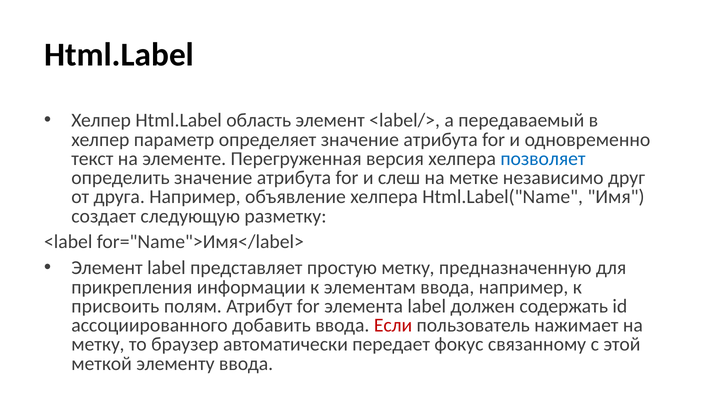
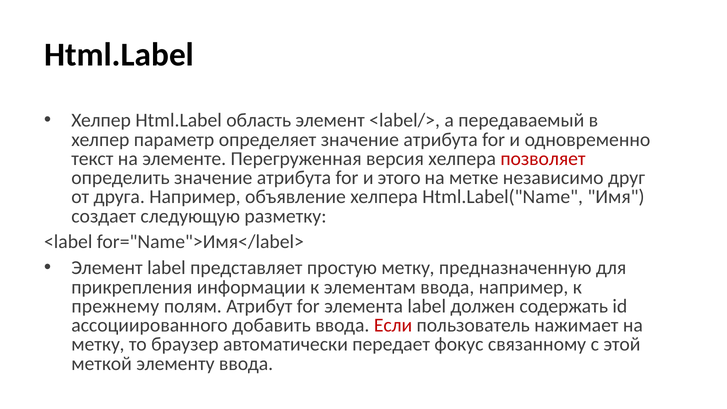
позволяет colour: blue -> red (543, 159)
слеш: слеш -> этого (399, 178)
присвоить: присвоить -> прежнему (115, 306)
